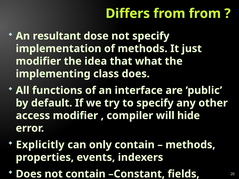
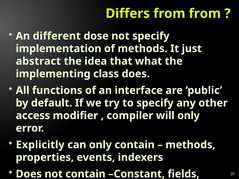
resultant: resultant -> different (57, 36)
modifier: modifier -> abstract (38, 61)
will hide: hide -> only (189, 116)
